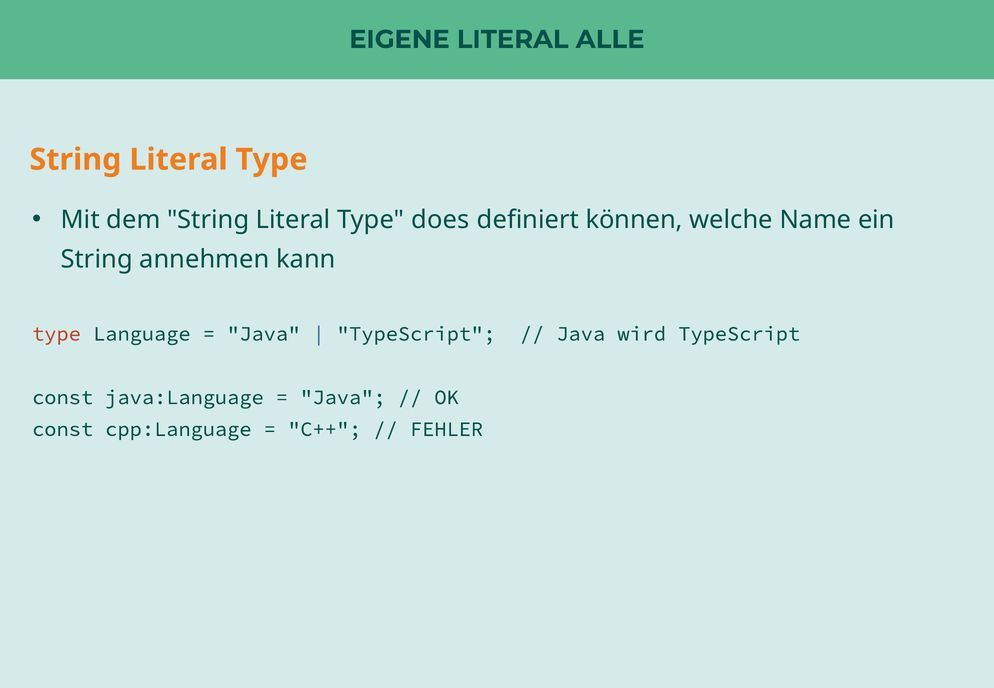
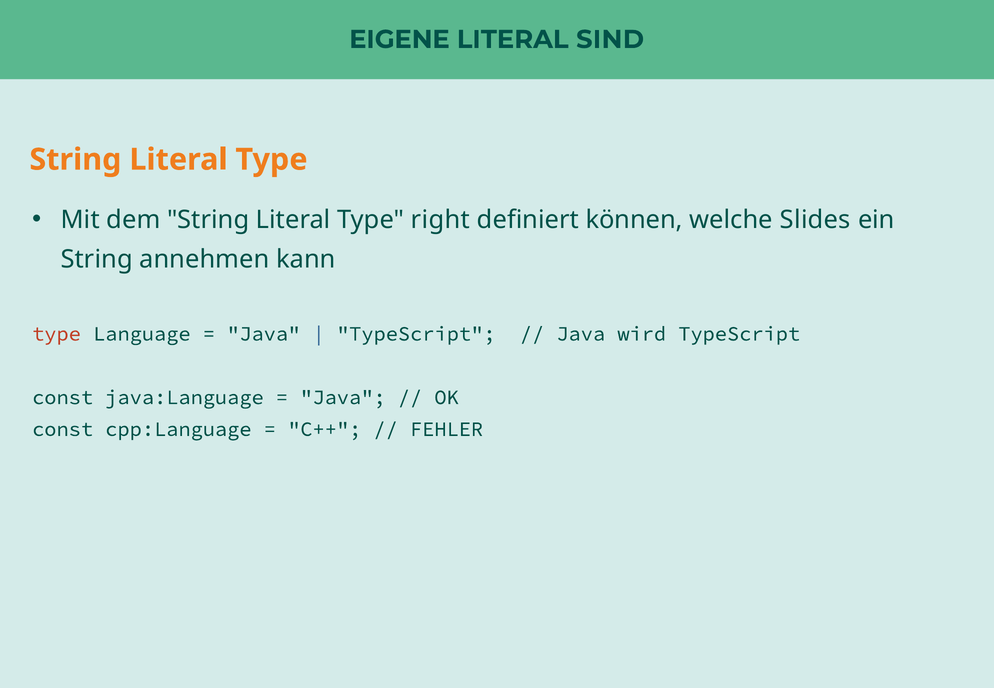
ALLE: ALLE -> SIND (610, 39)
does: does -> right (440, 220)
Name: Name -> Slides (815, 220)
